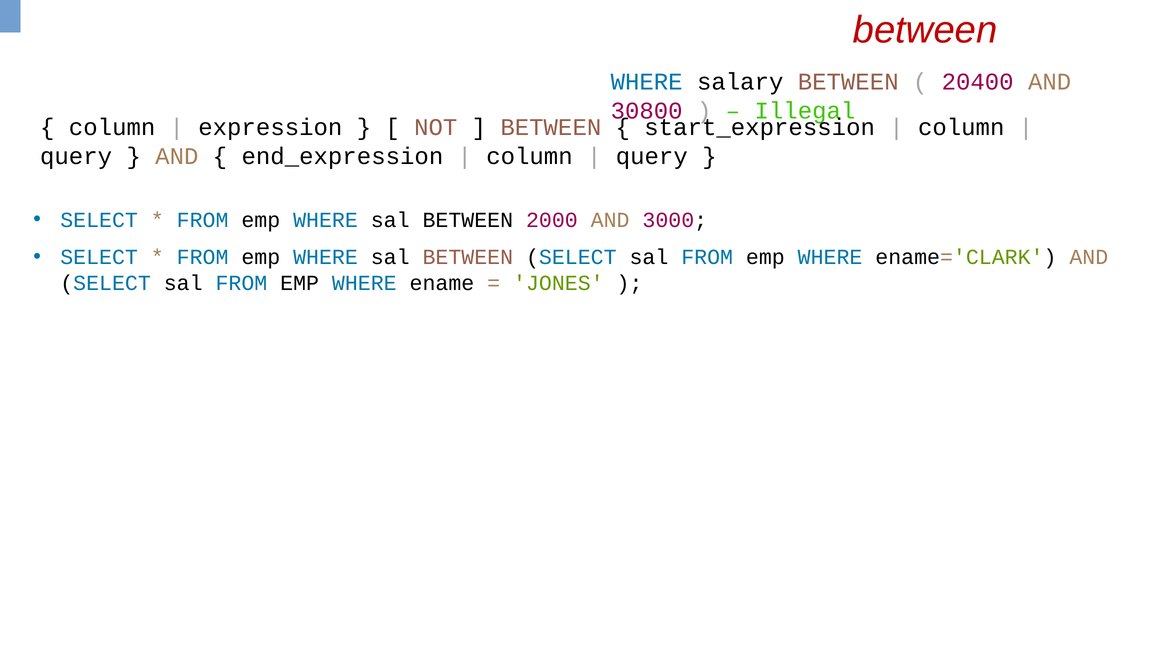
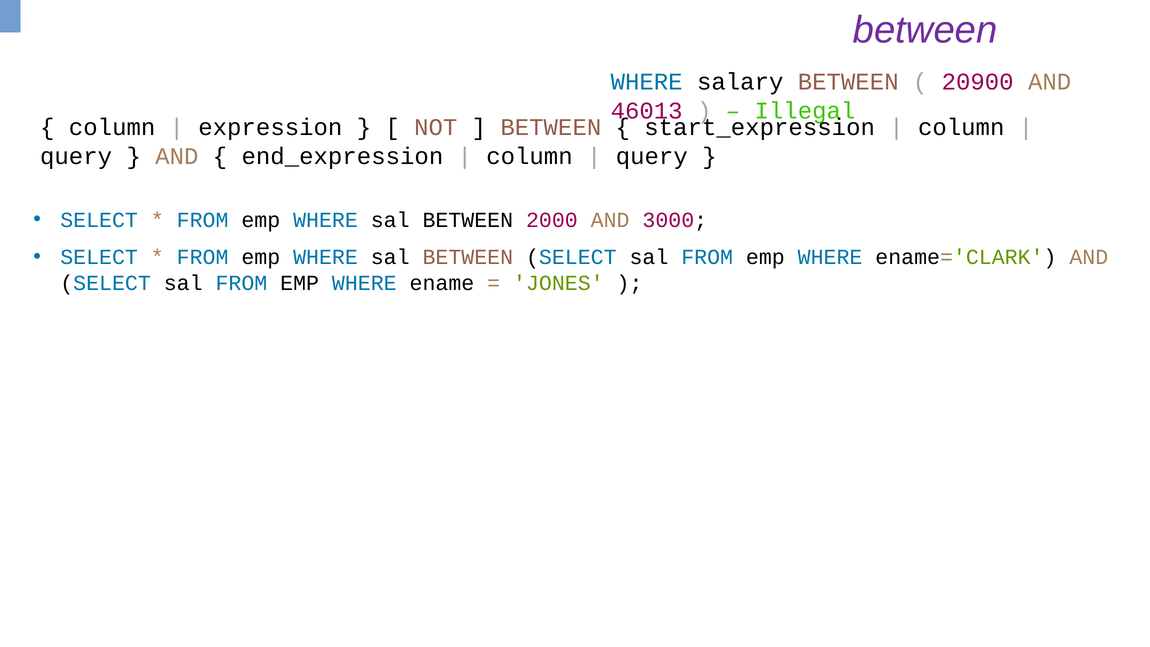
between colour: red -> purple (925, 30)
20400: 20400 -> 20900 (978, 82)
30800: 30800 -> 46013 (647, 111)
